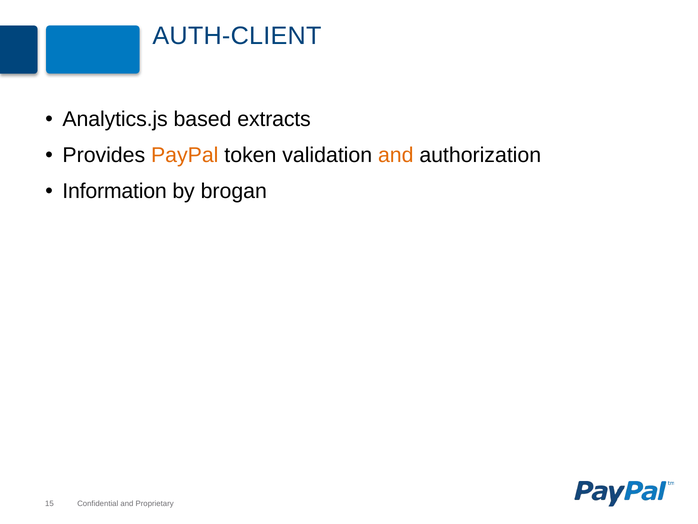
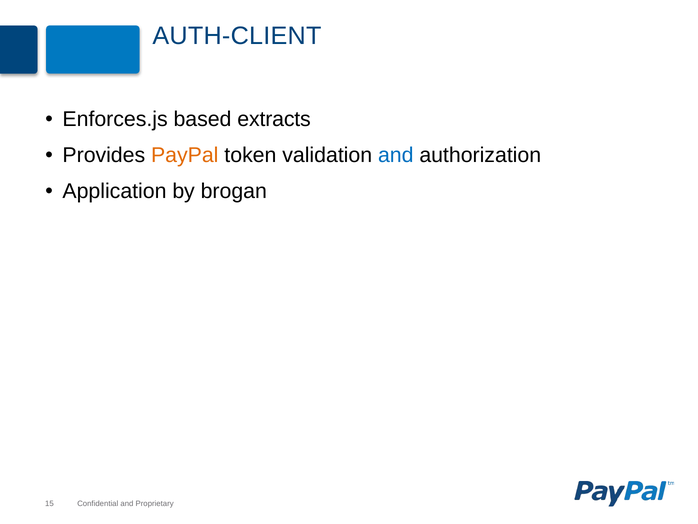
Analytics.js: Analytics.js -> Enforces.js (115, 119)
and colour: orange -> blue (396, 155)
Information: Information -> Application (114, 191)
